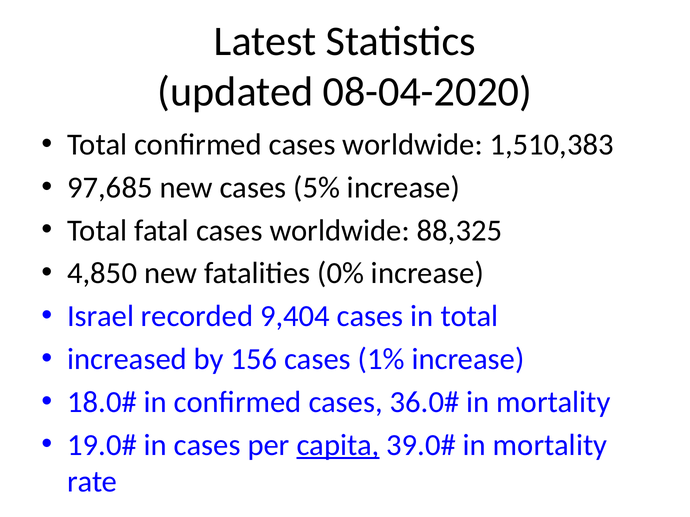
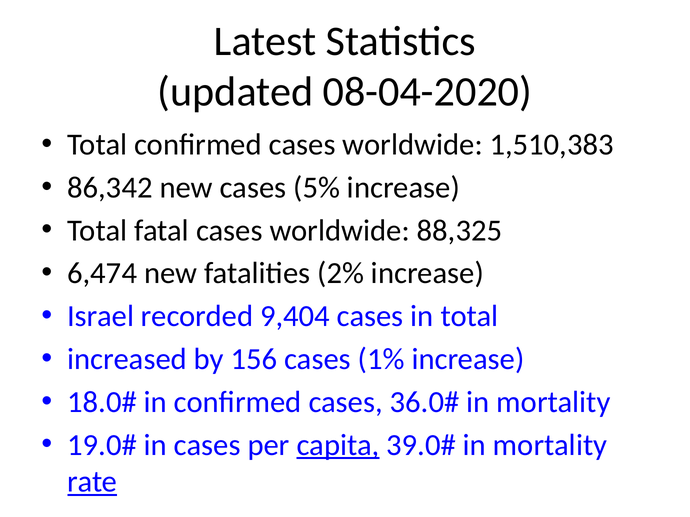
97,685: 97,685 -> 86,342 (110, 188)
4,850: 4,850 -> 6,474 (102, 274)
0%: 0% -> 2% (341, 274)
rate underline: none -> present (92, 482)
